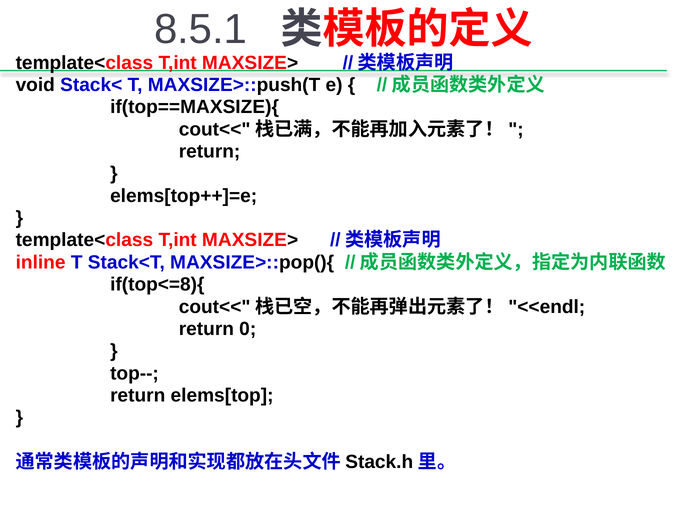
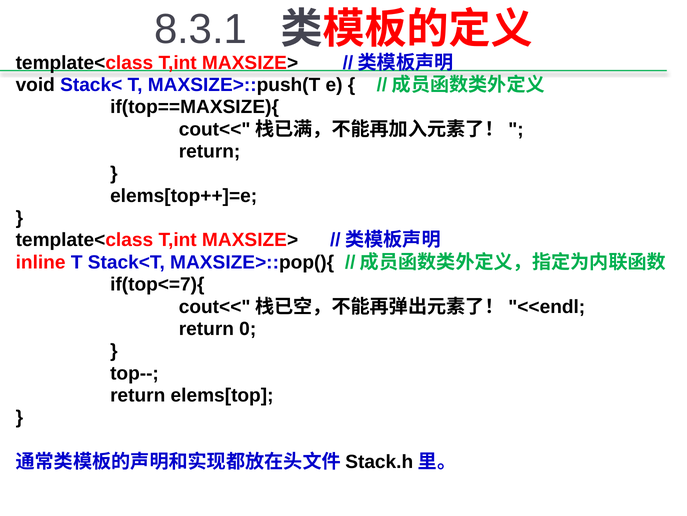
8.5.1: 8.5.1 -> 8.3.1 (201, 29)
if(top<=8){: if(top<=8){ -> if(top<=7){ (157, 284)
